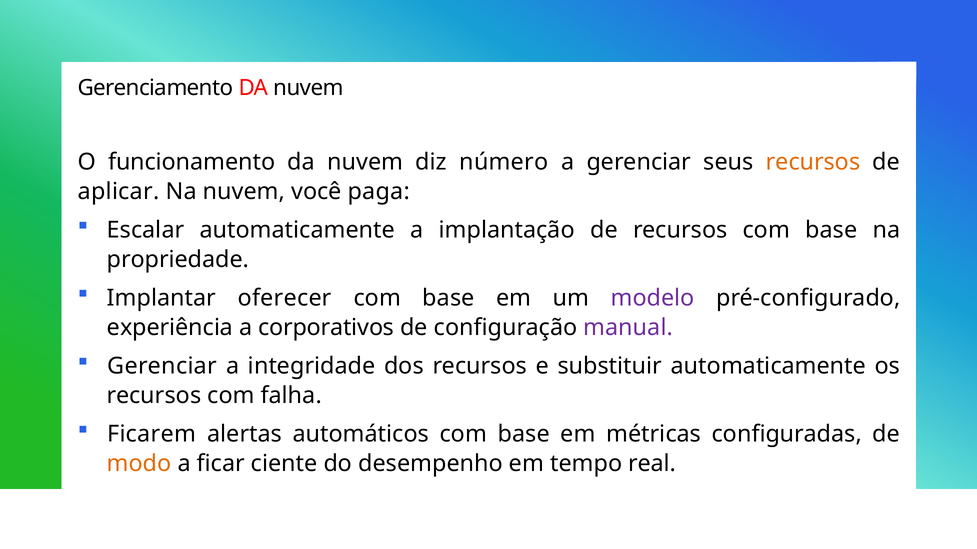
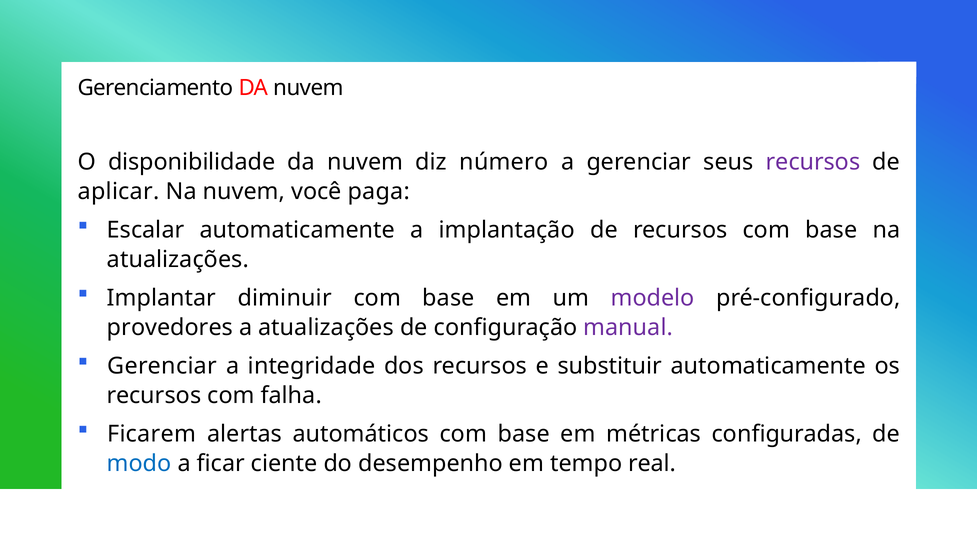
funcionamento: funcionamento -> disponibilidade (192, 162)
recursos colour: orange -> purple (813, 162)
propriedade: propriedade -> atualizações (178, 260)
oferecer: oferecer -> diminuir (285, 298)
experiência: experiência -> provedores (170, 328)
a corporativos: corporativos -> atualizações (326, 328)
modo colour: orange -> blue (139, 464)
